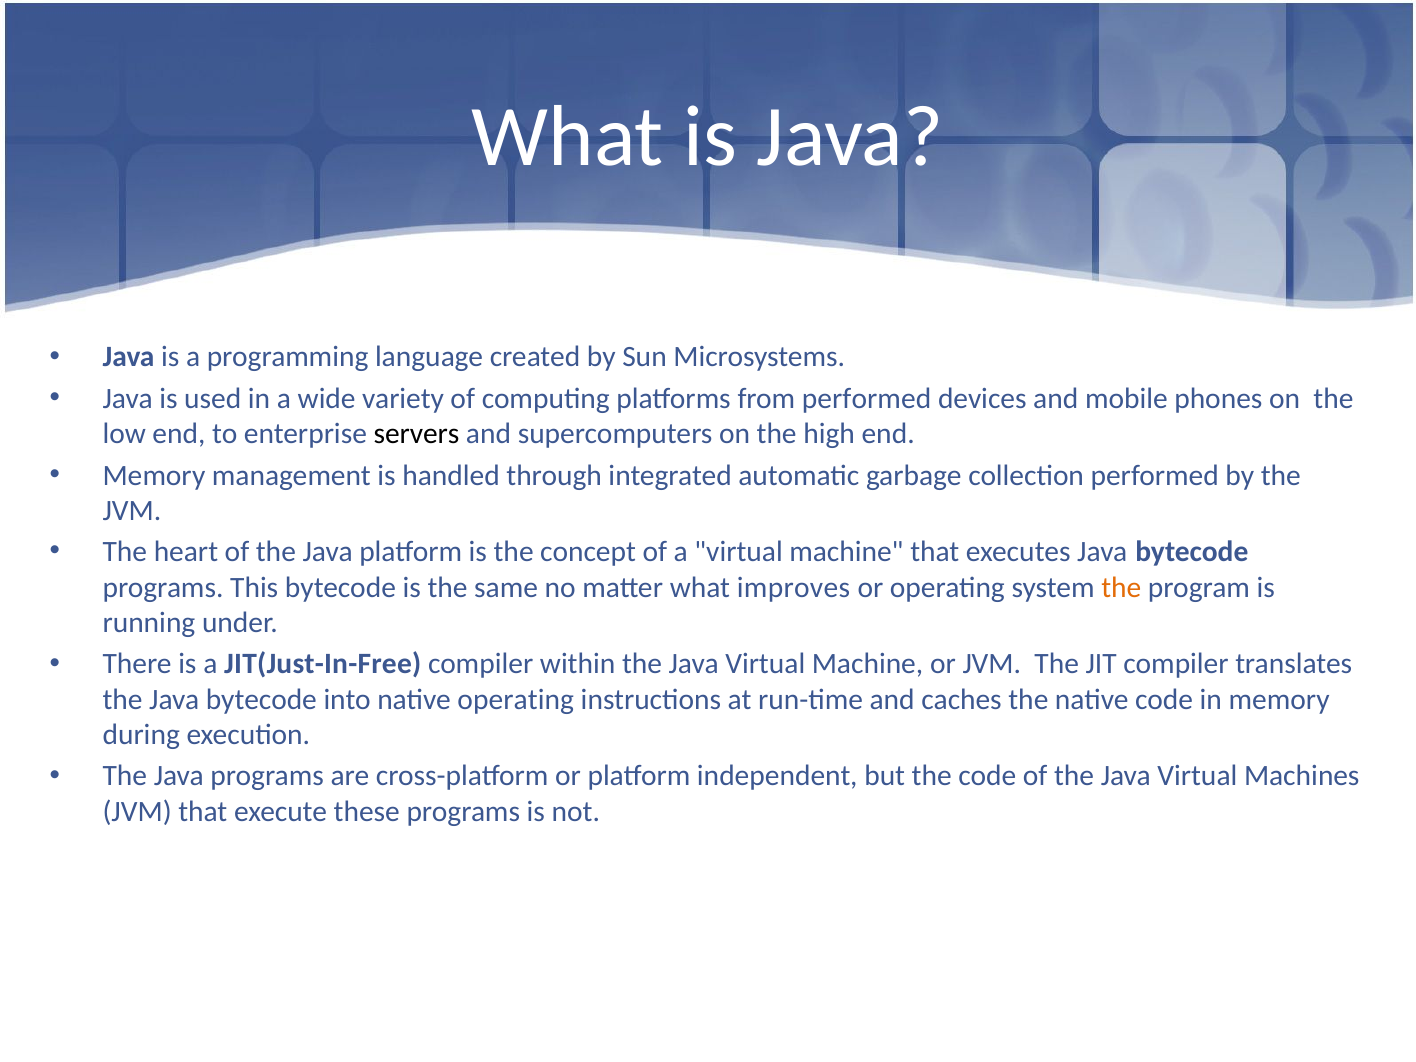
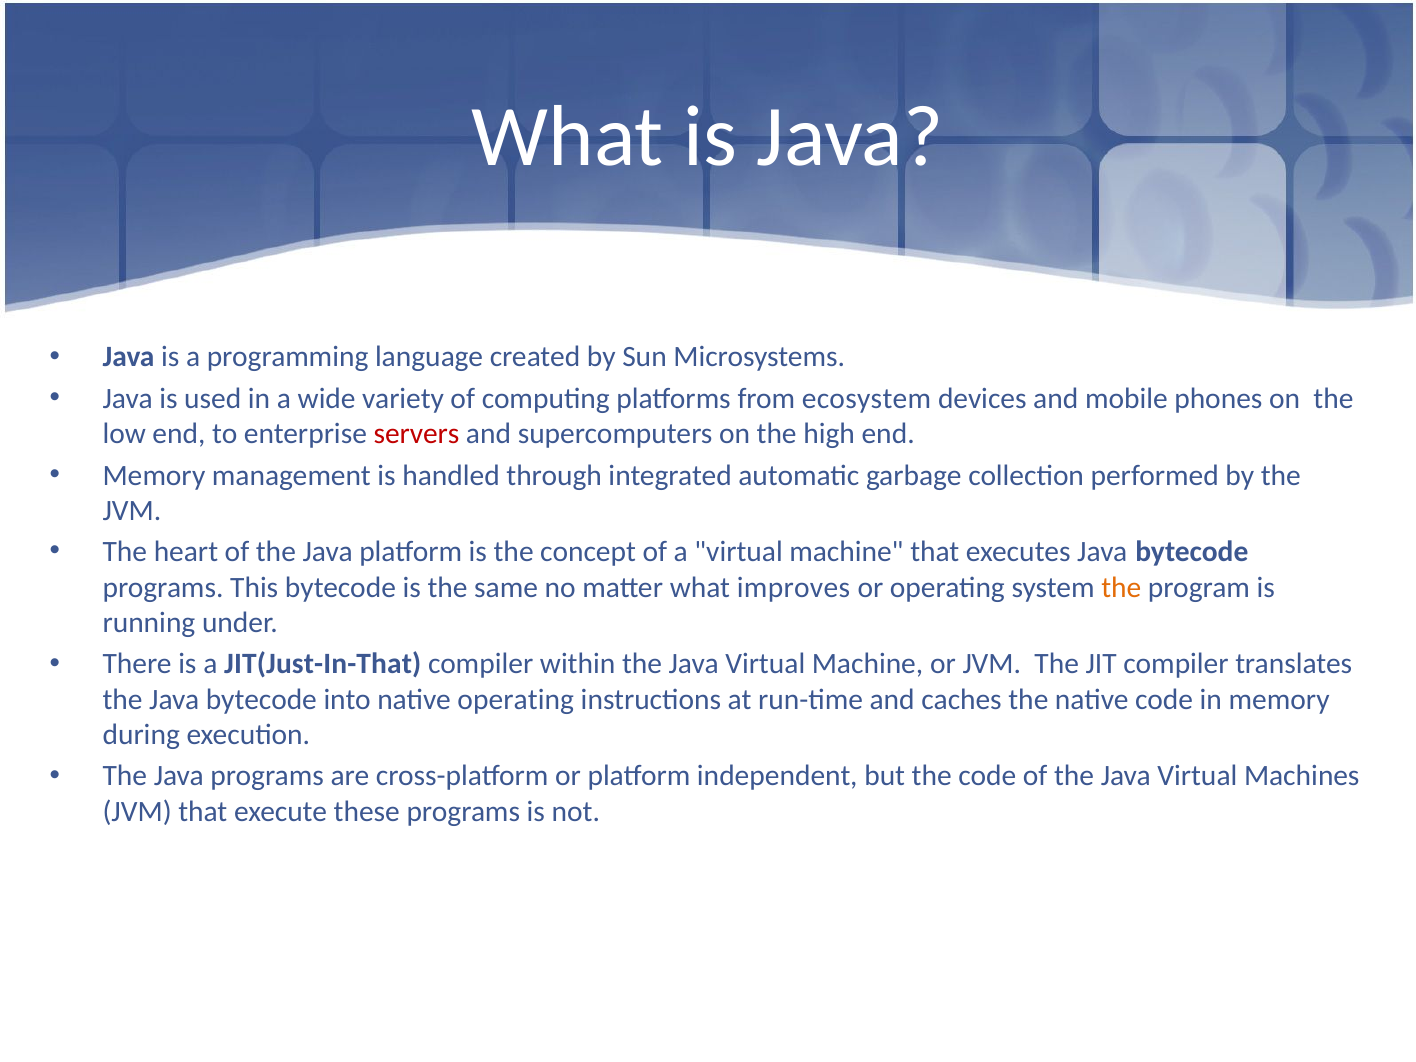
from performed: performed -> ecosystem (866, 399)
servers colour: black -> red (416, 434)
JIT(Just-In-Free: JIT(Just-In-Free -> JIT(Just-In-That (323, 664)
